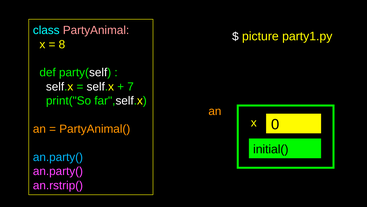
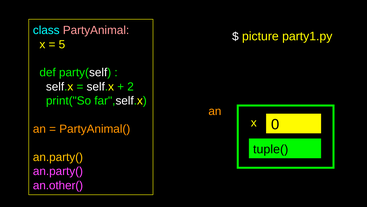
8: 8 -> 5 (62, 44)
7: 7 -> 2 (131, 86)
initial(: initial( -> tuple( (271, 149)
an.party( colour: light blue -> yellow (58, 157)
an.rstrip(: an.rstrip( -> an.other( (58, 185)
